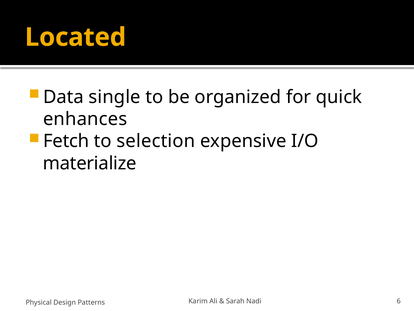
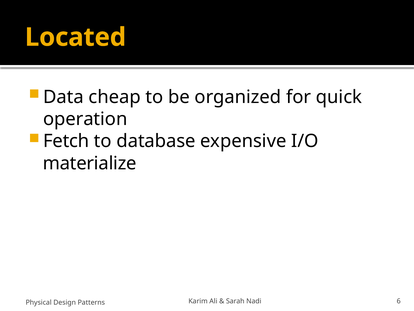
single: single -> cheap (115, 97)
enhances: enhances -> operation (85, 119)
selection: selection -> database (156, 141)
